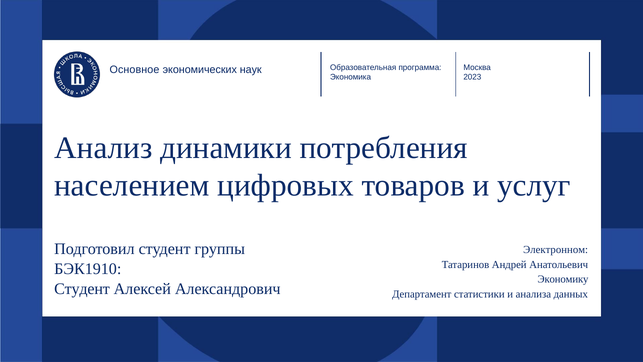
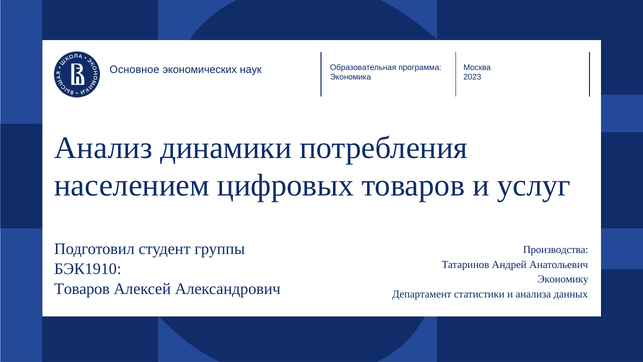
Электронном: Электронном -> Производства (556, 250)
Студент: Студент -> Товаров (82, 289)
